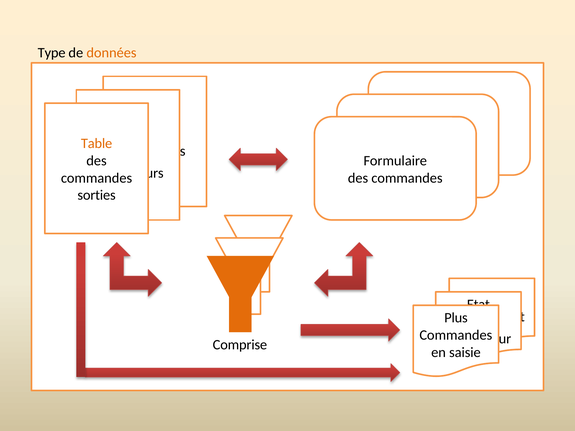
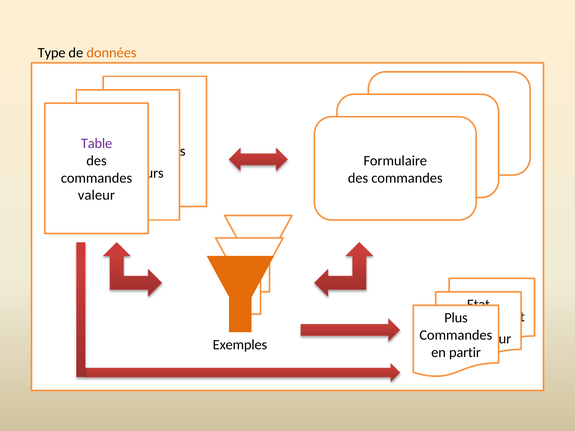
Table colour: orange -> purple (97, 144)
sorties: sorties -> valeur (96, 195)
Comprise: Comprise -> Exemples (240, 345)
saisie: saisie -> partir (465, 353)
